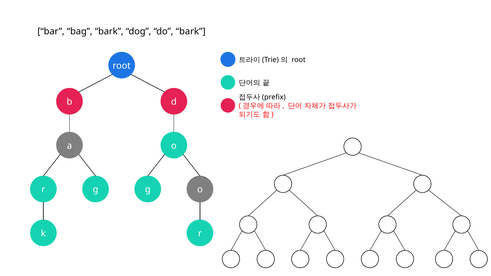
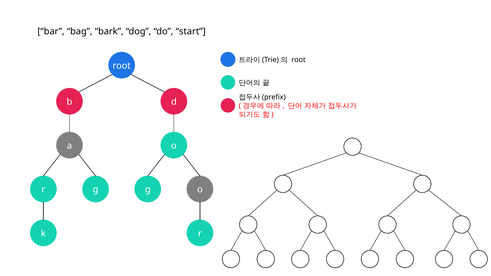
do bark: bark -> start (191, 31)
